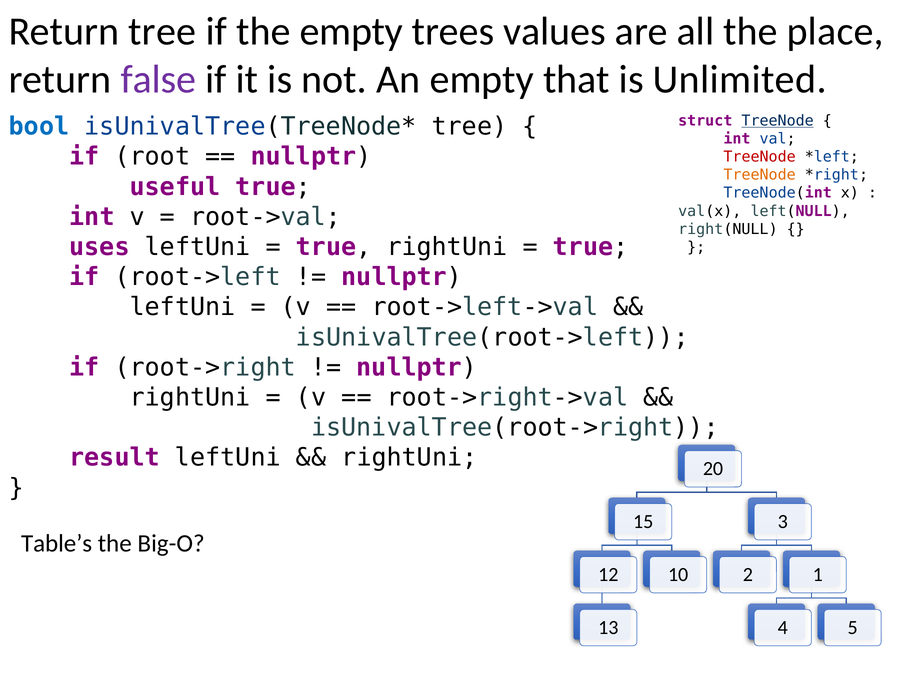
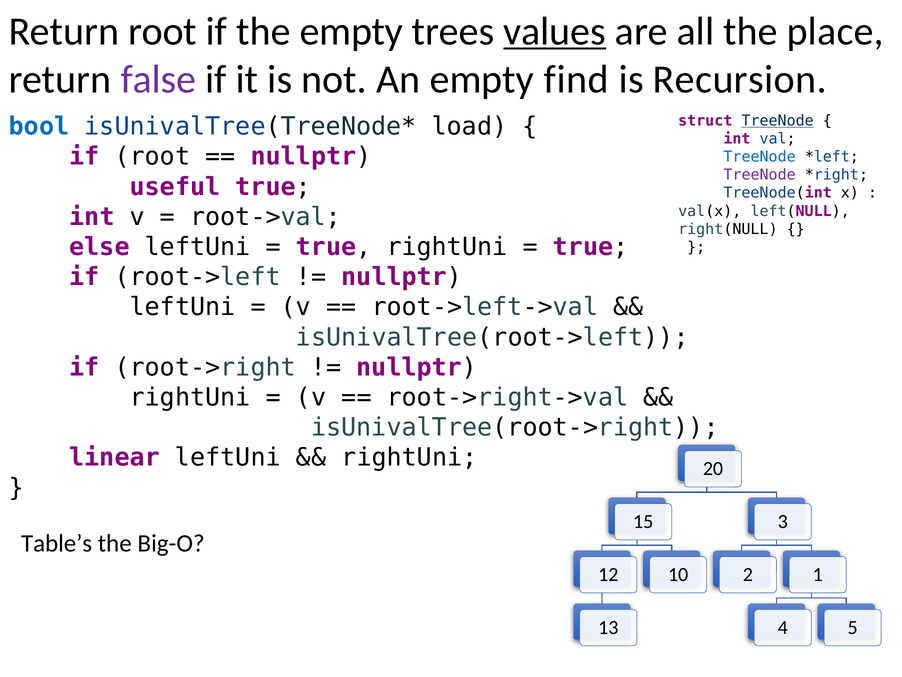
Return tree: tree -> root (163, 31)
values underline: none -> present (555, 31)
that: that -> find (576, 79)
Unlimited: Unlimited -> Recursion (740, 79)
tree: tree -> load (470, 126)
TreeNode colour: red -> blue (760, 157)
TreeNode colour: orange -> purple (760, 175)
uses: uses -> else (99, 247)
result: result -> linear (115, 457)
